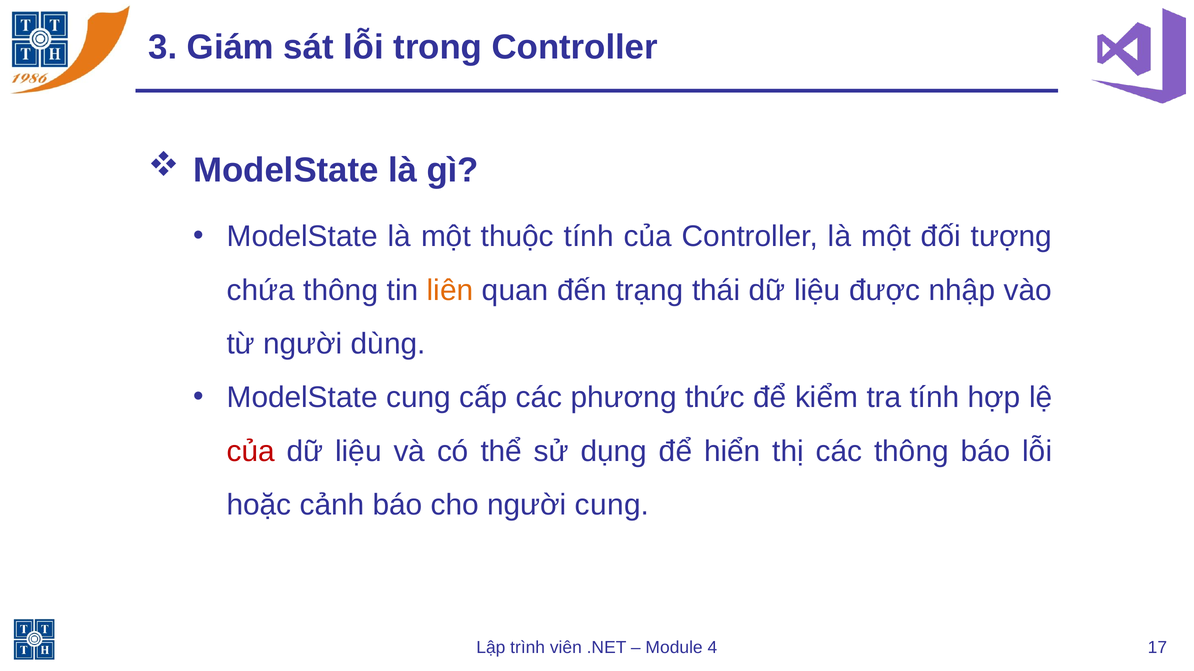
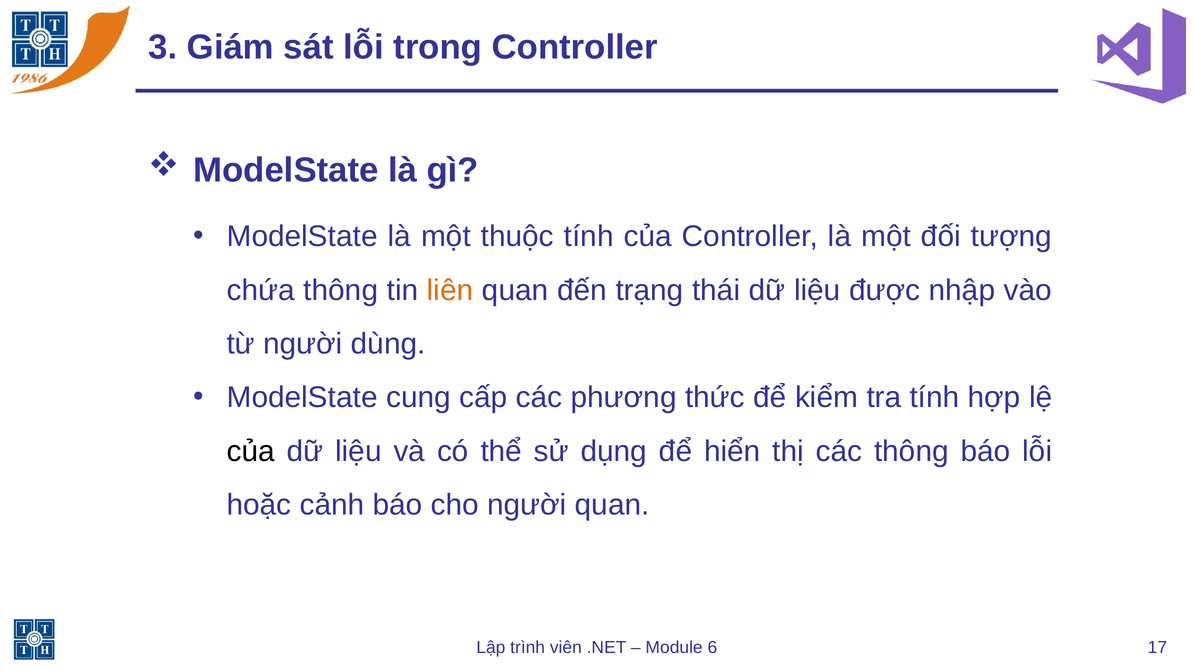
của colour: red -> black (251, 452)
người cung: cung -> quan (612, 505)
4: 4 -> 6 (712, 648)
